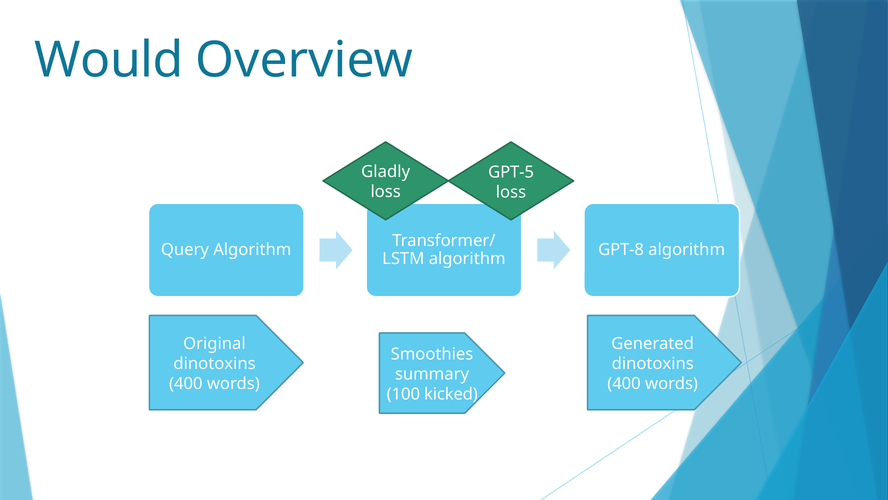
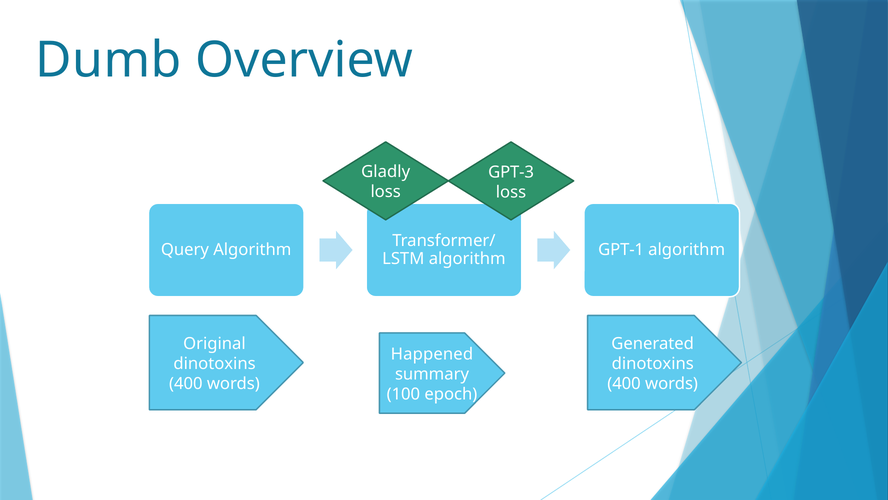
Would: Would -> Dumb (109, 60)
GPT-5: GPT-5 -> GPT-3 (511, 172)
GPT-8: GPT-8 -> GPT-1 (621, 250)
Smoothies: Smoothies -> Happened (432, 354)
kicked: kicked -> epoch (451, 394)
